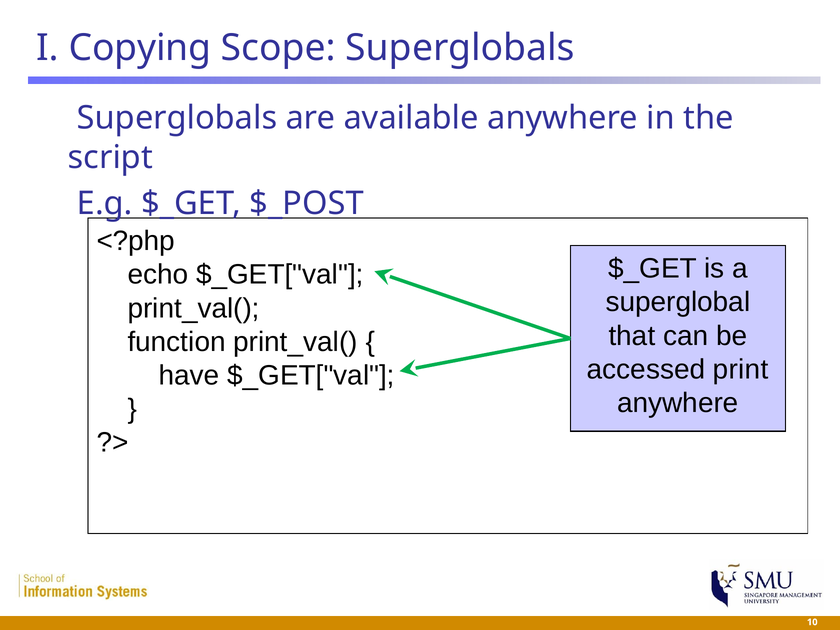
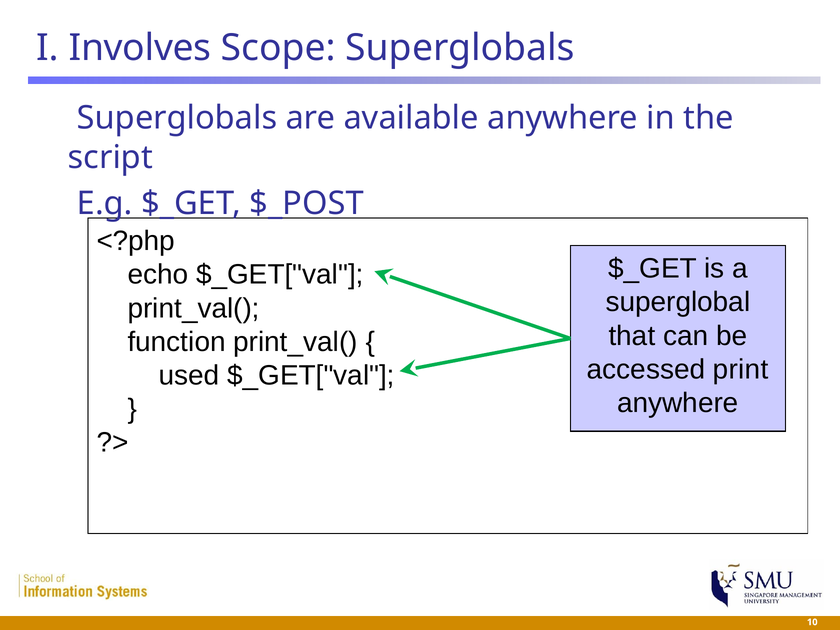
Copying: Copying -> Involves (140, 48)
have: have -> used (189, 375)
